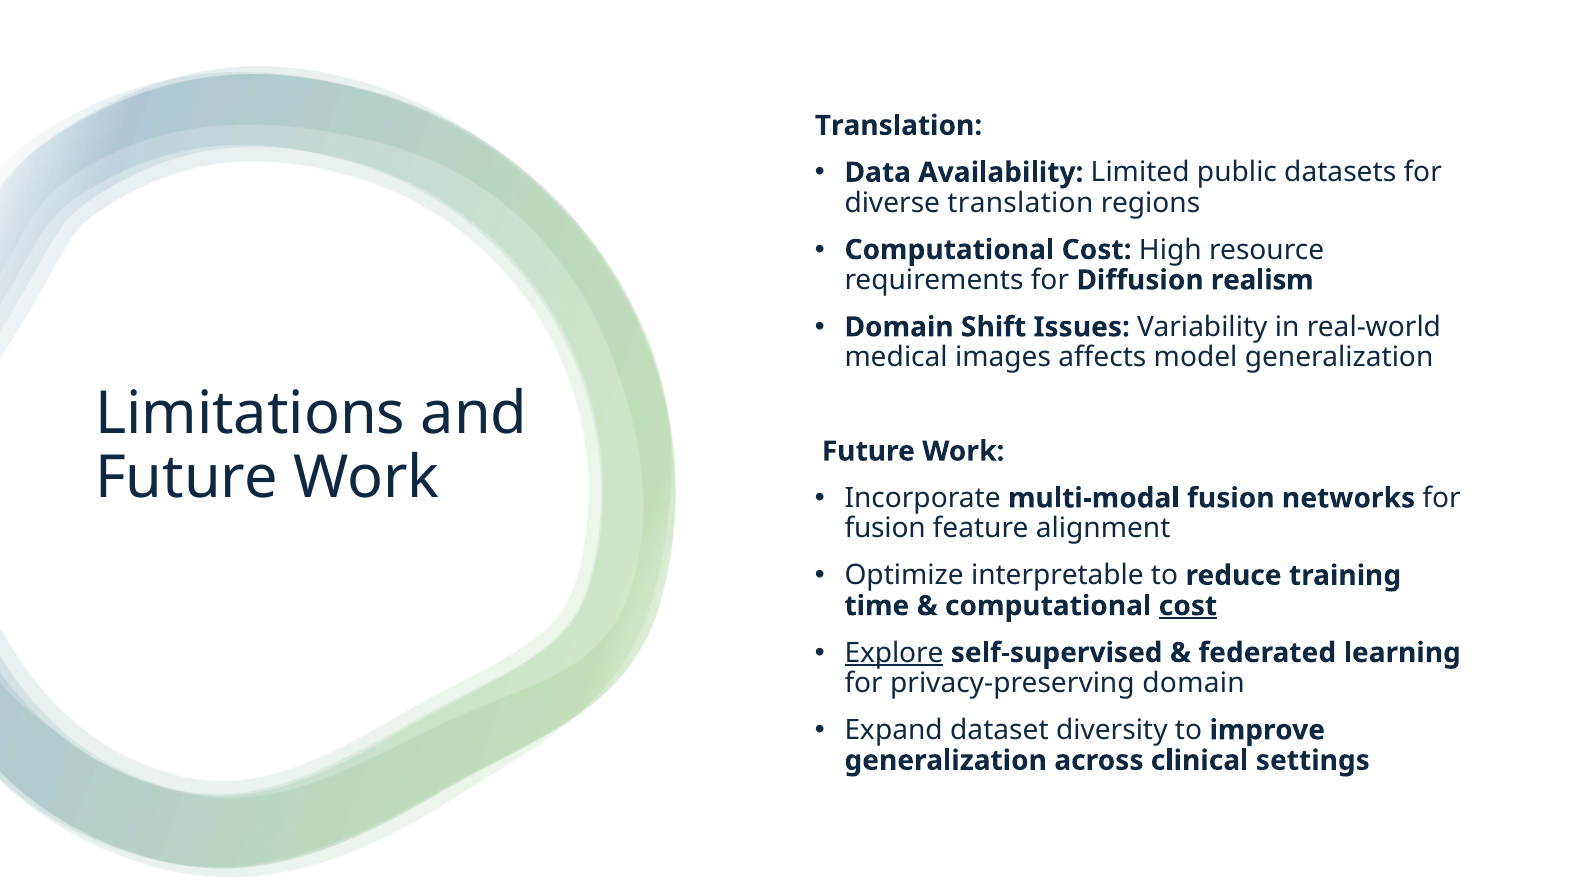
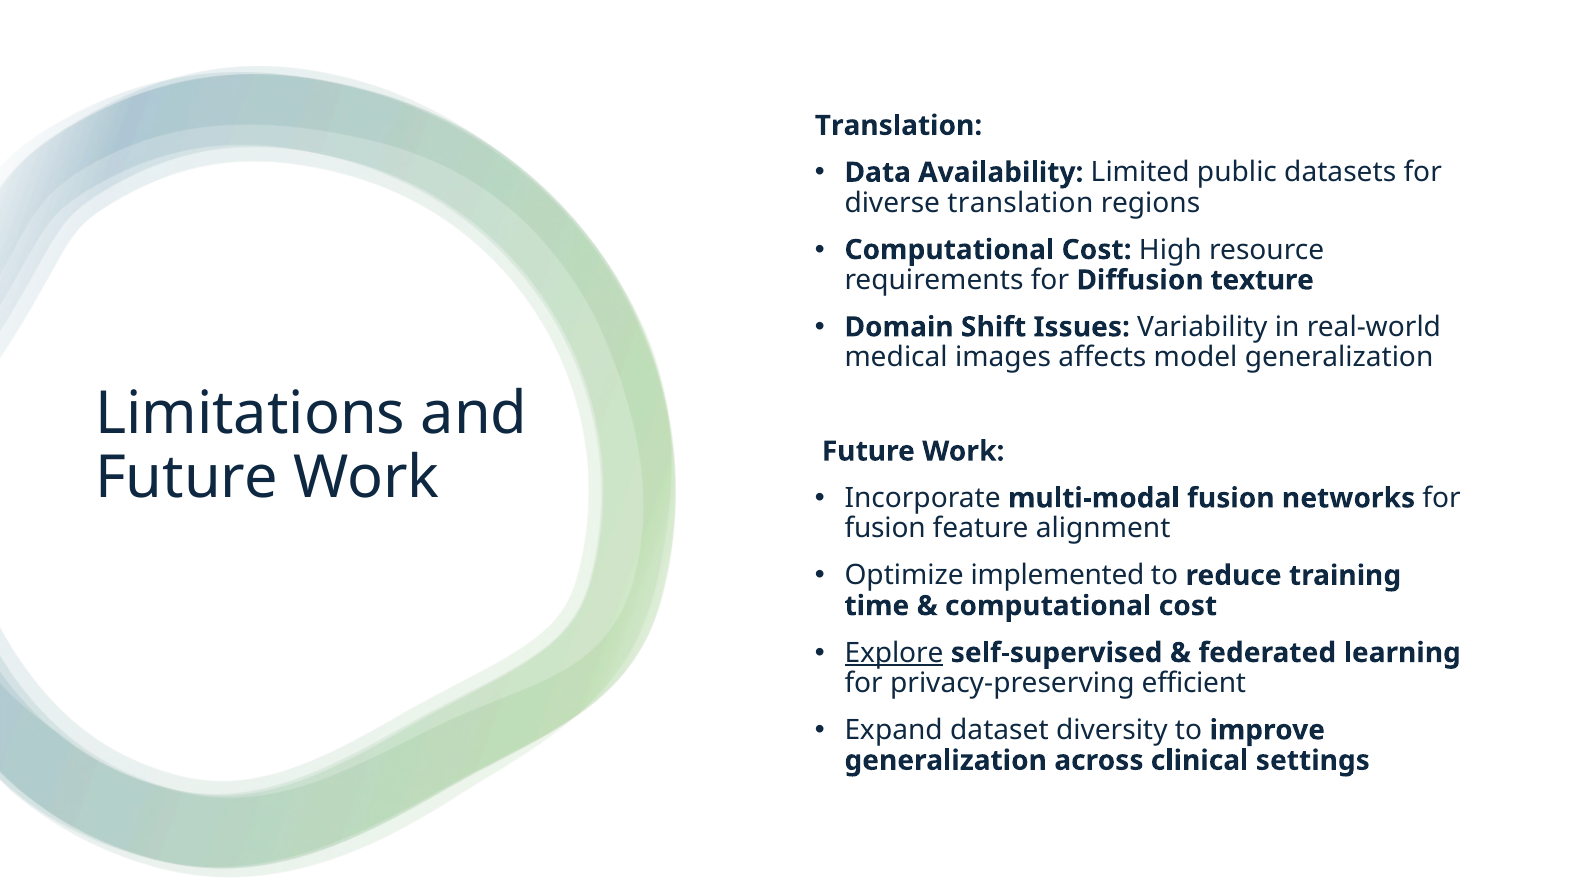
realism: realism -> texture (1262, 280)
interpretable: interpretable -> implemented (1058, 576)
cost underline: present -> none (1188, 606)
privacy-preserving domain: domain -> efficient (1194, 683)
